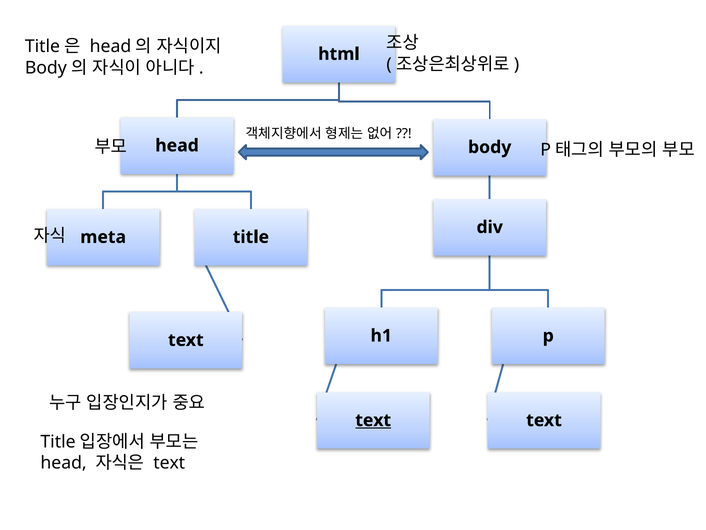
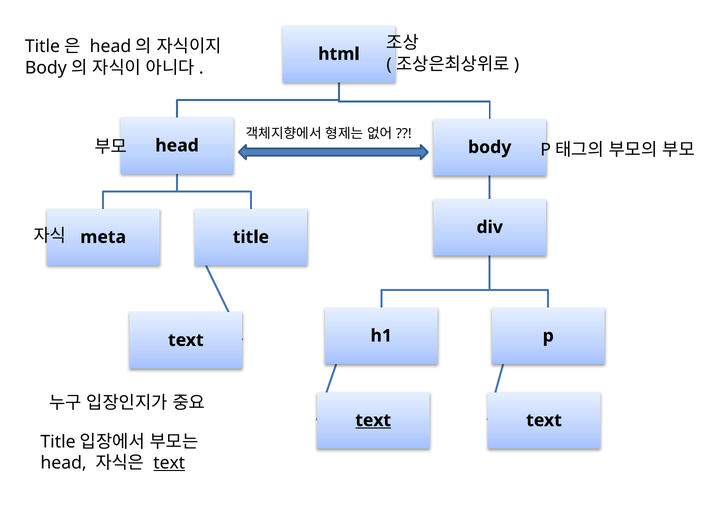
text underline: none -> present (169, 462)
